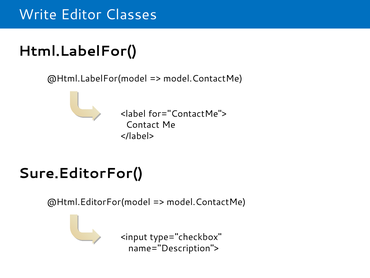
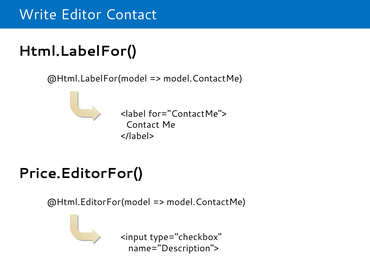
Editor Classes: Classes -> Contact (131, 15)
Sure.EditorFor(: Sure.EditorFor( -> Price.EditorFor( (81, 173)
